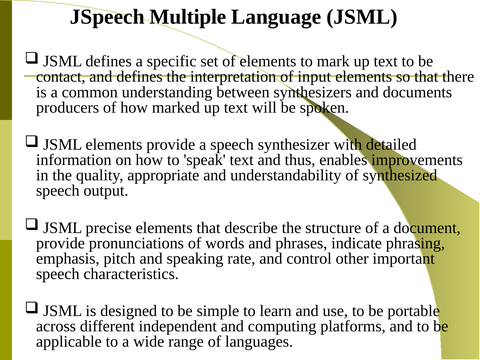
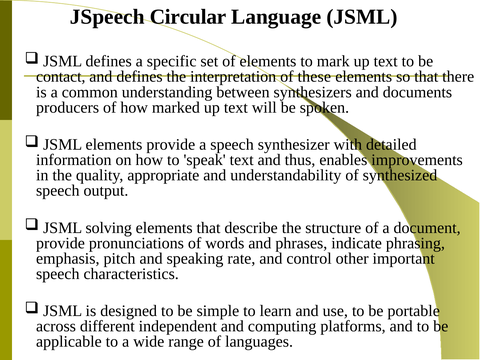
Multiple: Multiple -> Circular (188, 17)
input: input -> these (314, 77)
precise: precise -> solving (109, 228)
